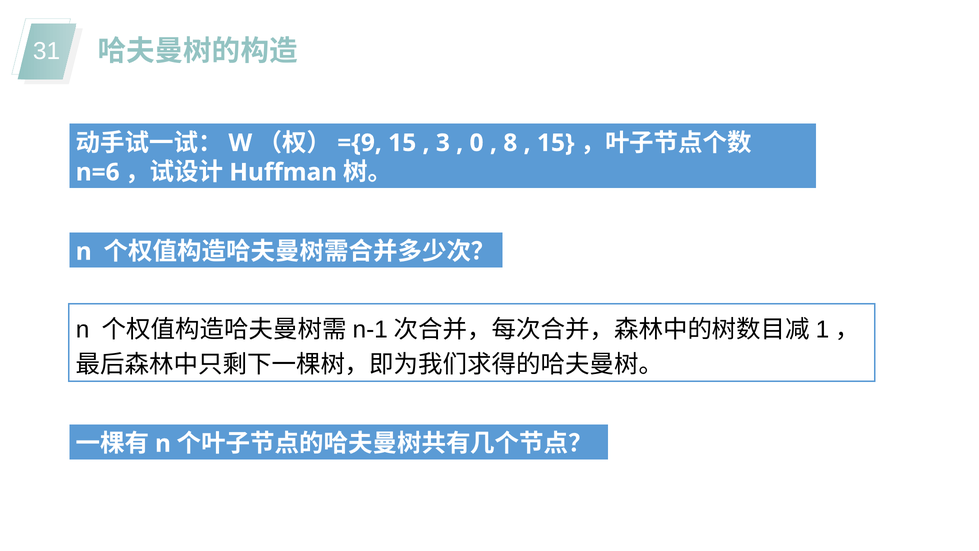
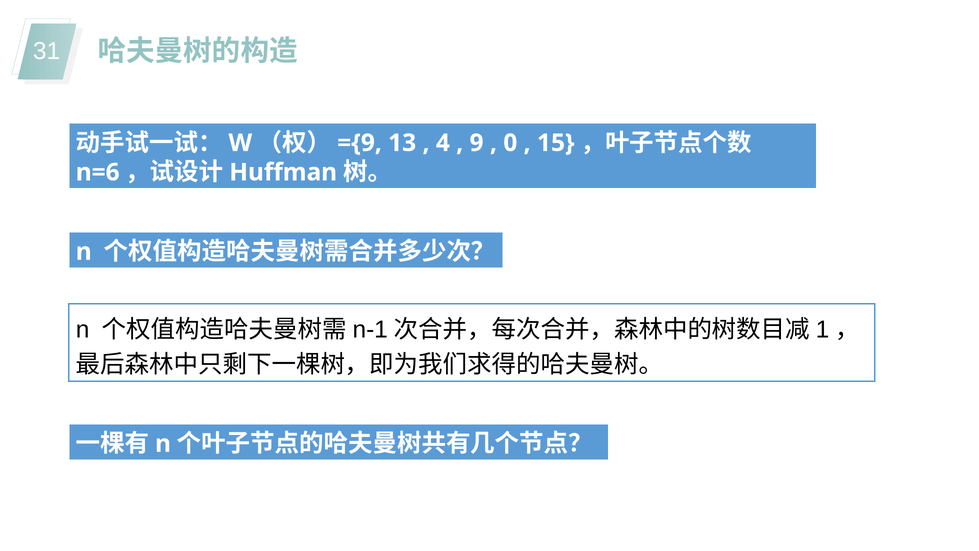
15: 15 -> 13 (402, 143)
3: 3 -> 4 (443, 143)
0: 0 -> 9 (477, 143)
8: 8 -> 0 (510, 143)
